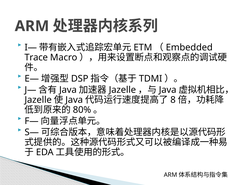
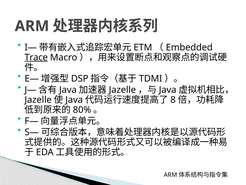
Trace underline: none -> present (36, 57)
